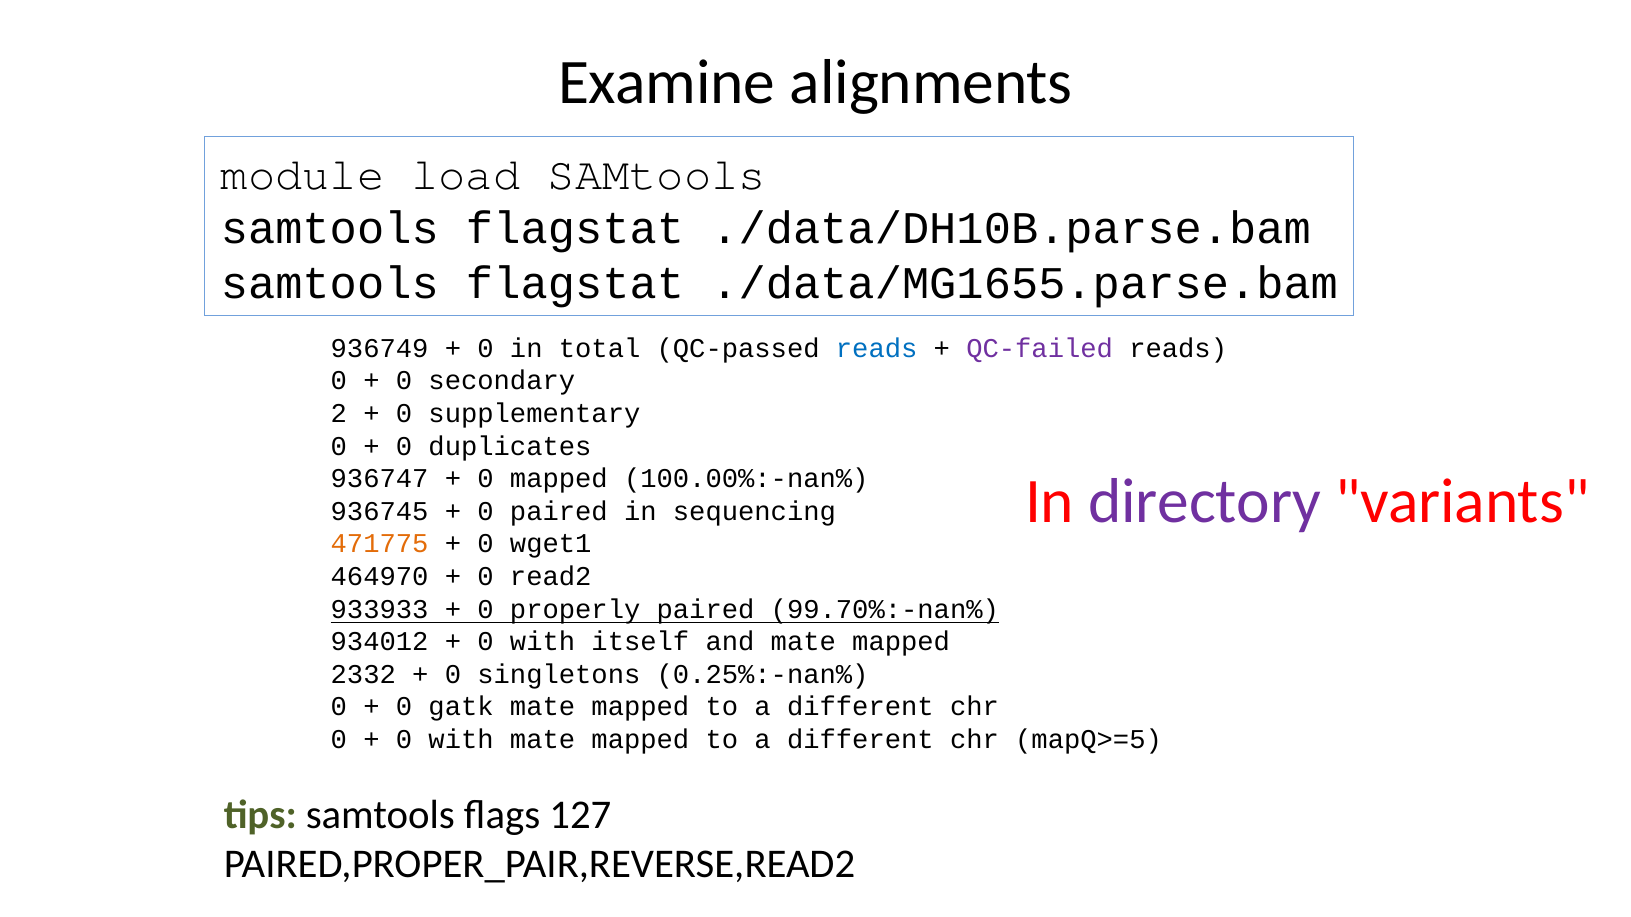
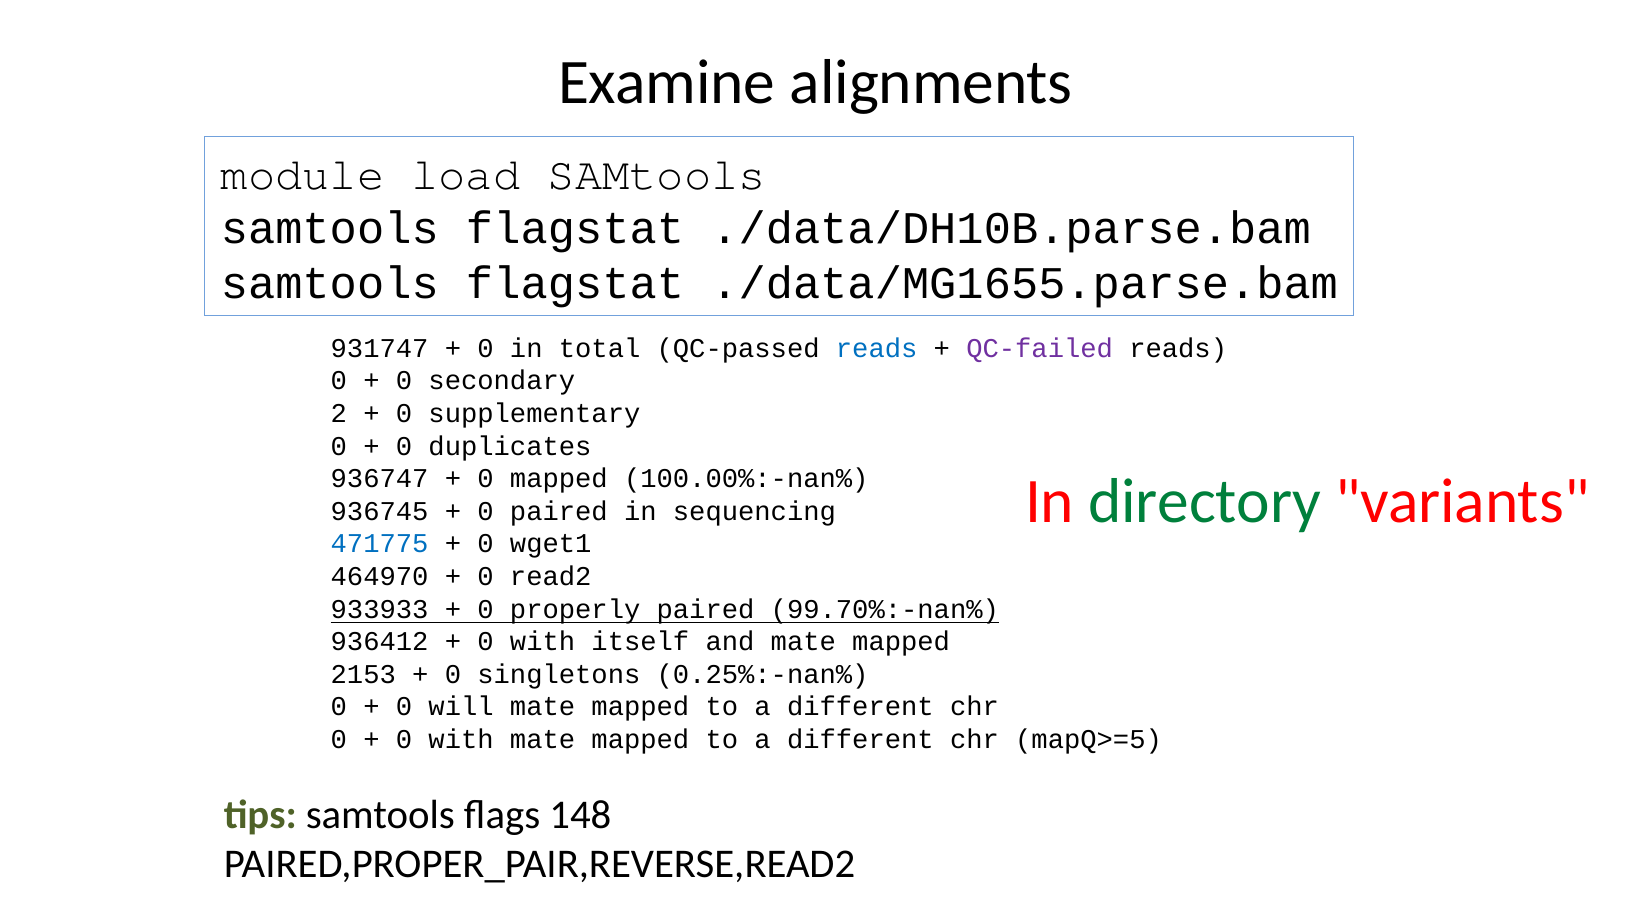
936749: 936749 -> 931747 (380, 349)
directory colour: purple -> green (1205, 502)
471775 colour: orange -> blue (380, 544)
934012: 934012 -> 936412 (380, 642)
2332: 2332 -> 2153 (363, 675)
gatk: gatk -> will (461, 707)
127: 127 -> 148 (580, 815)
